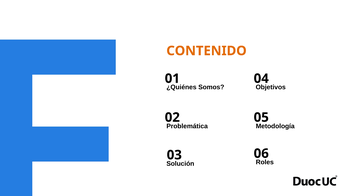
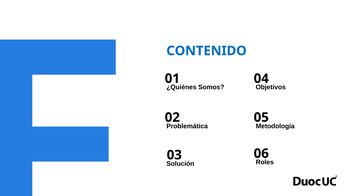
CONTENIDO colour: orange -> blue (206, 51)
